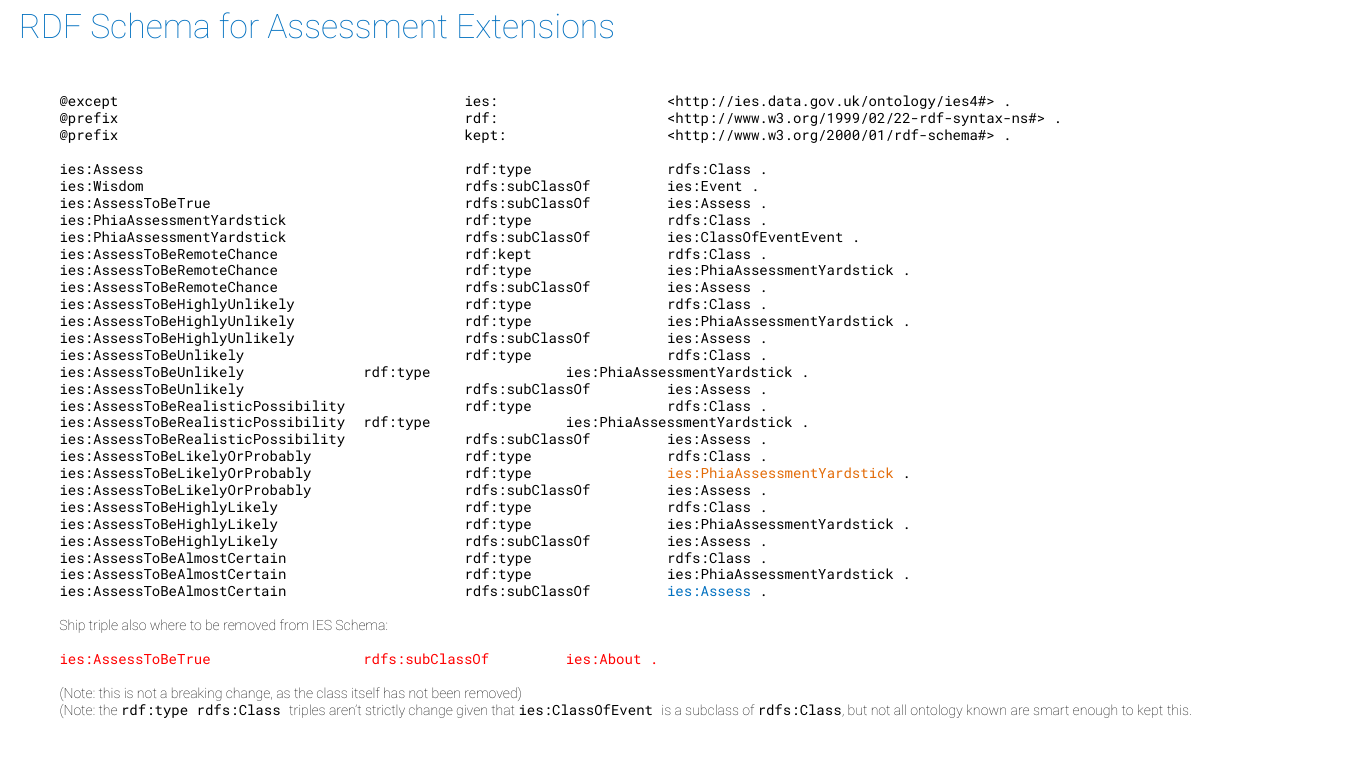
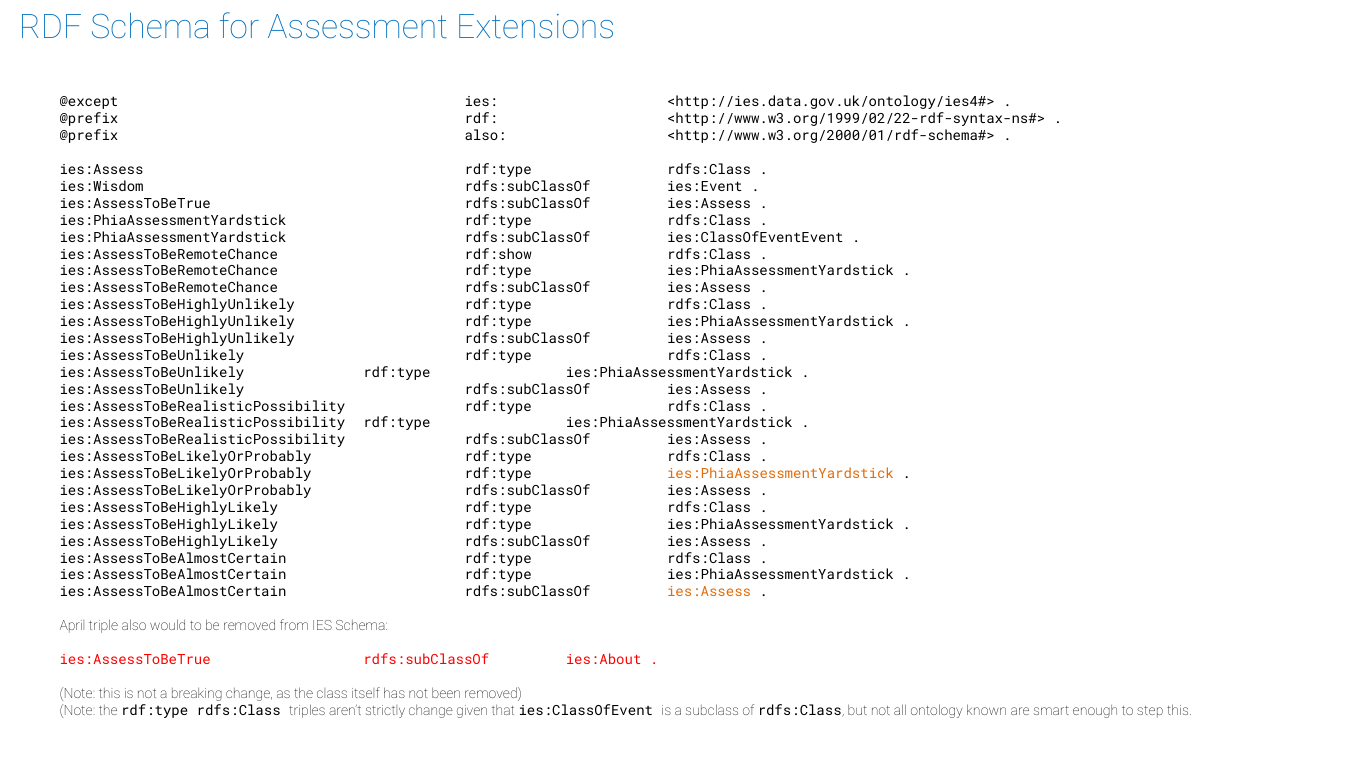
@prefix kept: kept -> also (486, 136)
rdf:kept: rdf:kept -> rdf:show (498, 254)
ies:Assess colour: blue -> orange (709, 593)
Ship: Ship -> April (73, 626)
where: where -> would (168, 626)
to kept: kept -> step (1150, 711)
